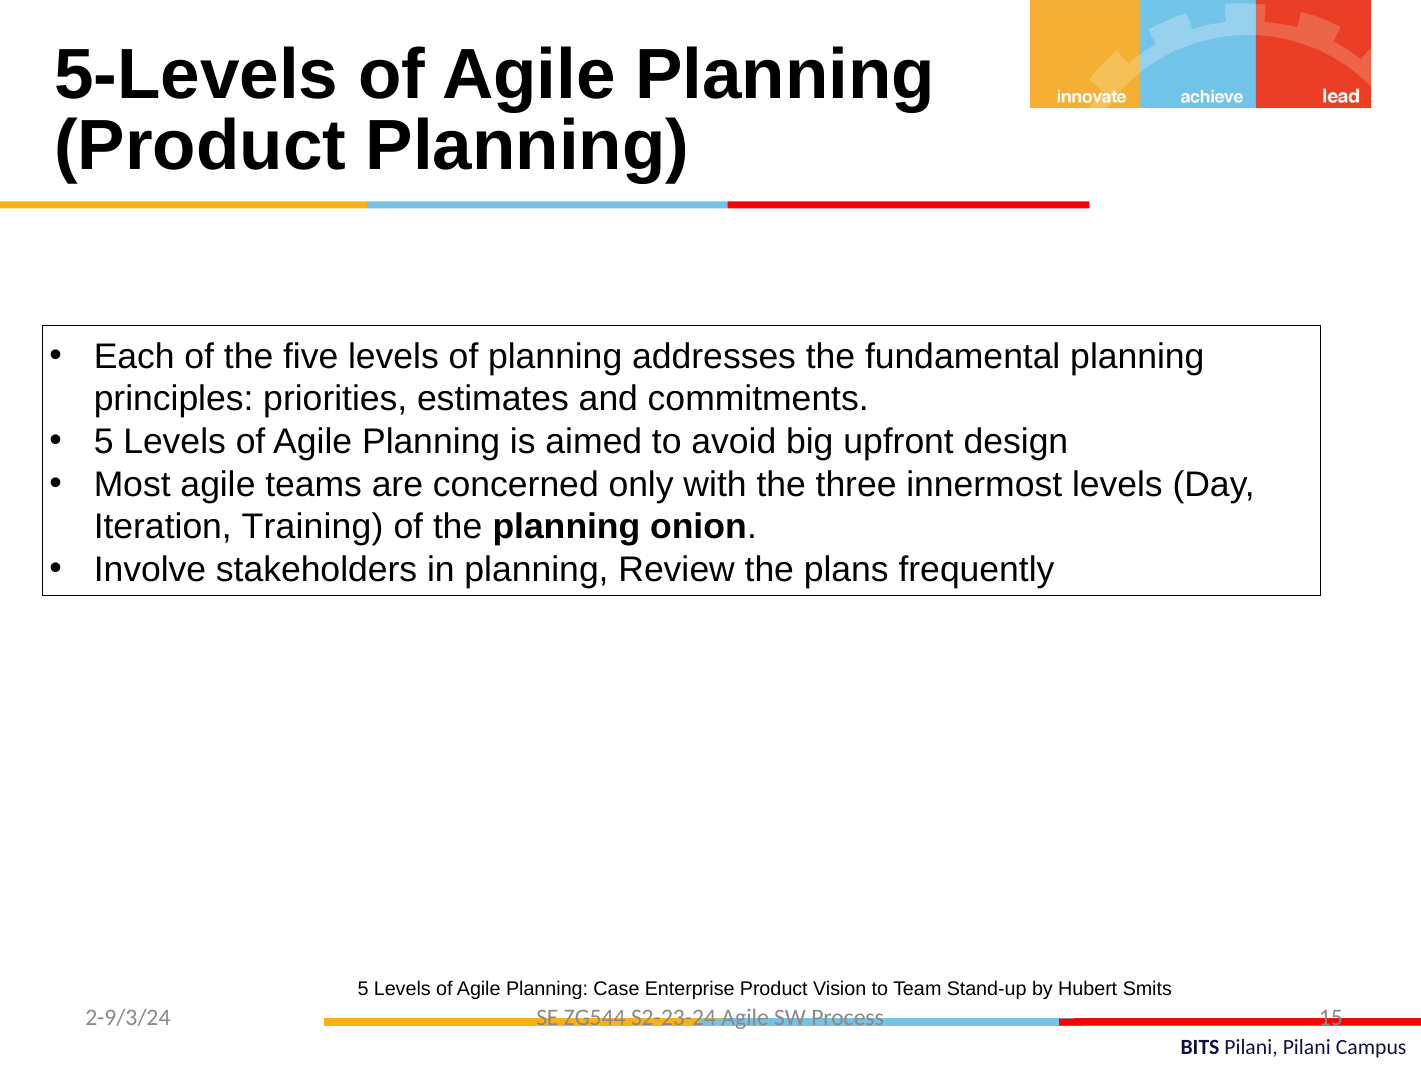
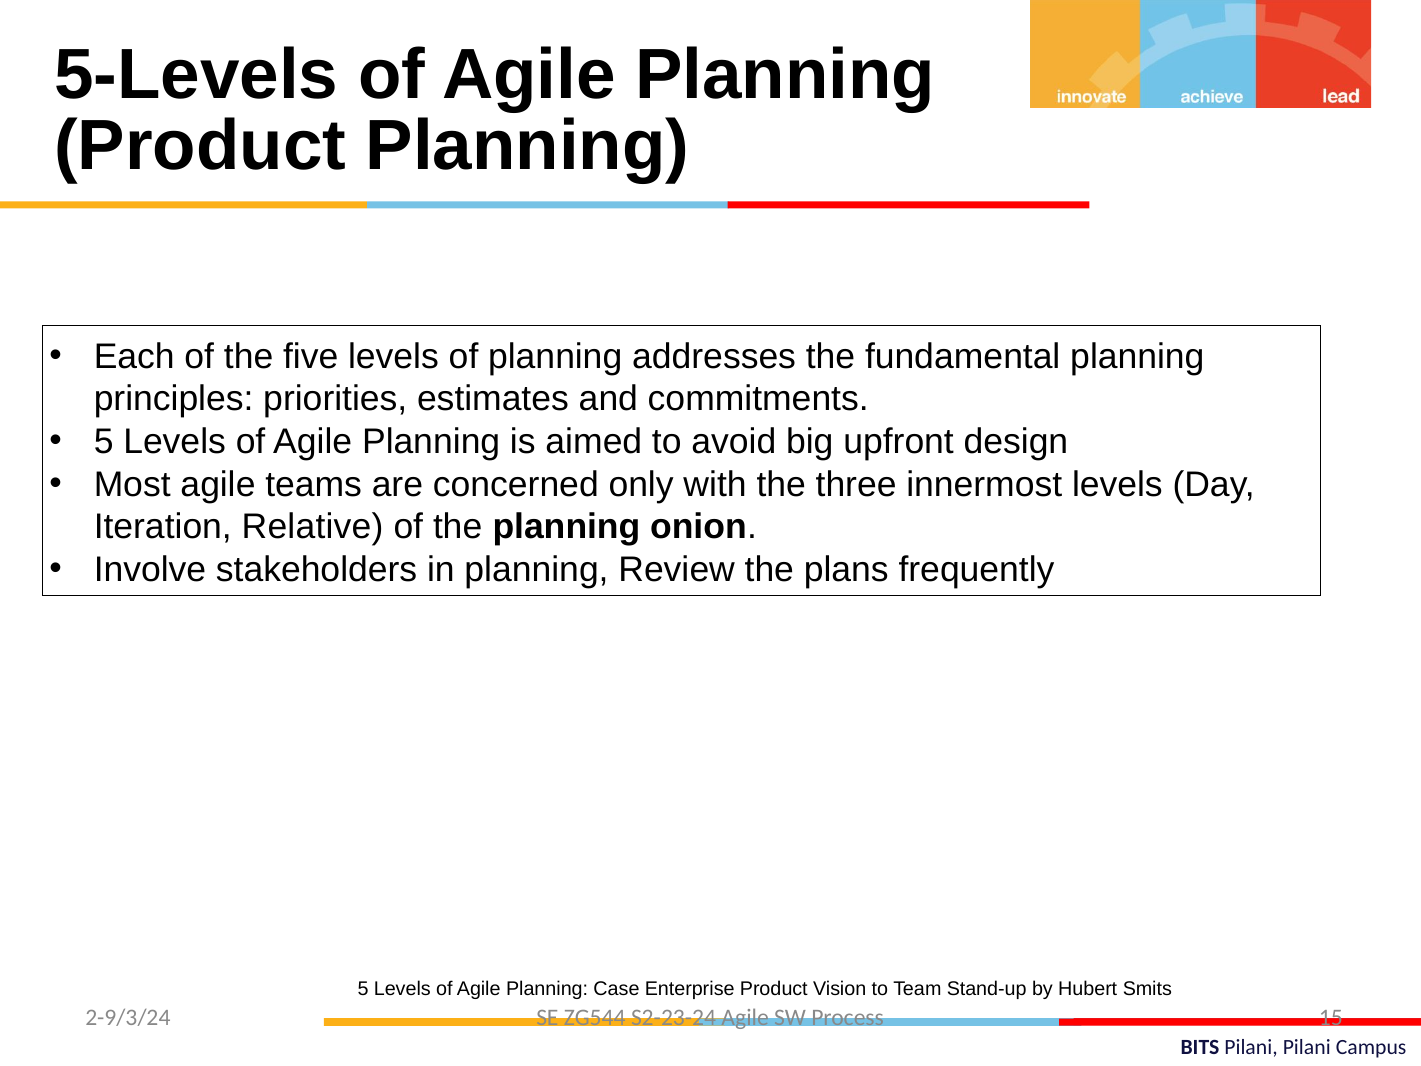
Training: Training -> Relative (313, 527)
